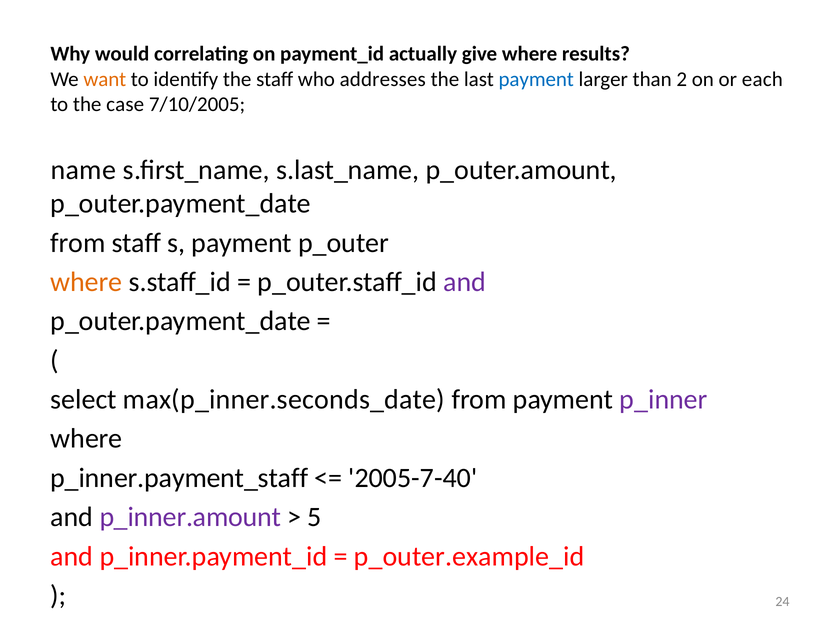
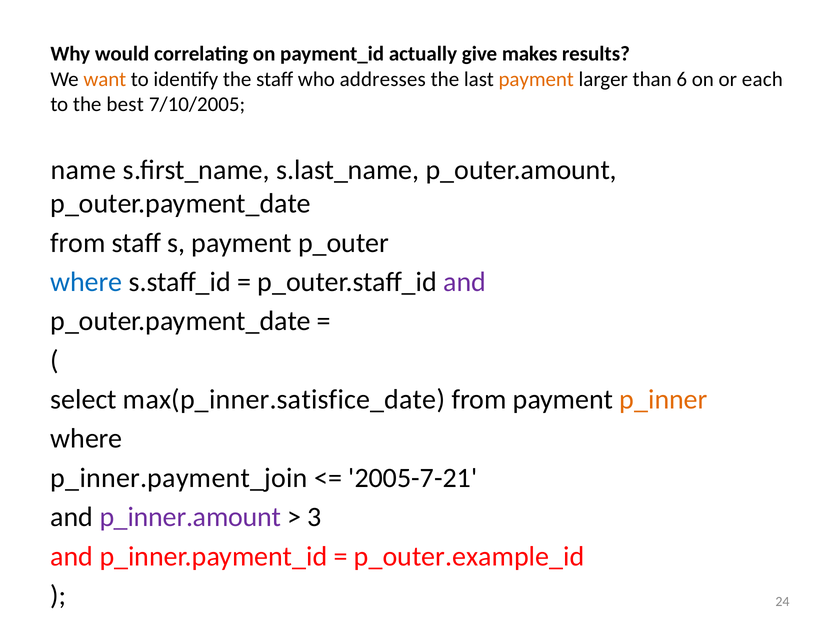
give where: where -> makes (530, 54)
payment colour: blue -> orange (536, 79)
2: 2 -> 6 (682, 79)
case: case -> best (125, 104)
where colour: orange -> blue (86, 282)
max(p_inner.seconds_date: max(p_inner.seconds_date -> max(p_inner.satisfice_date (284, 400)
p_inner colour: purple -> orange (664, 400)
p_inner.payment_staff: p_inner.payment_staff -> p_inner.payment_join (179, 478)
2005-7-40: 2005-7-40 -> 2005-7-21 (413, 478)
5: 5 -> 3 (315, 517)
